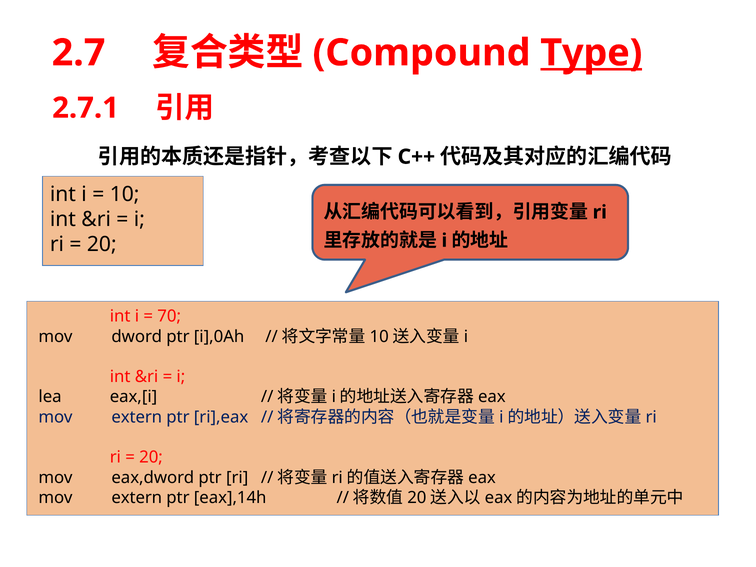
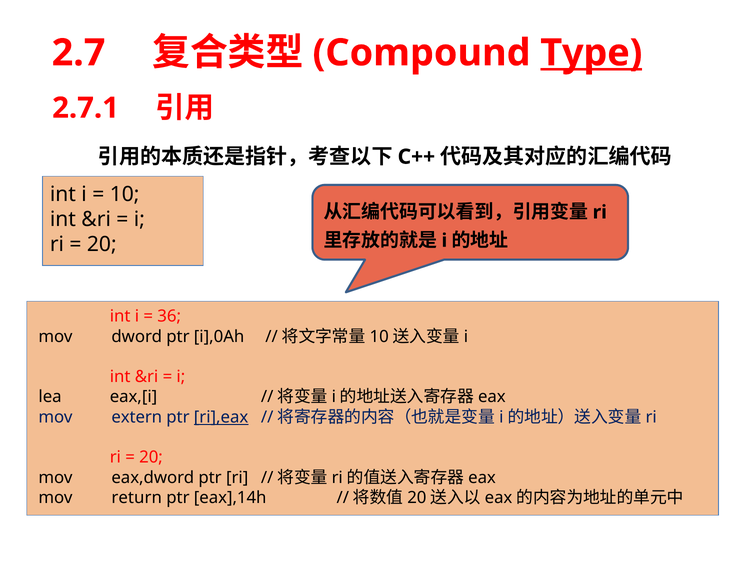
70: 70 -> 36 (169, 316)
ri],eax underline: none -> present (221, 417)
extern: extern -> return (137, 498)
